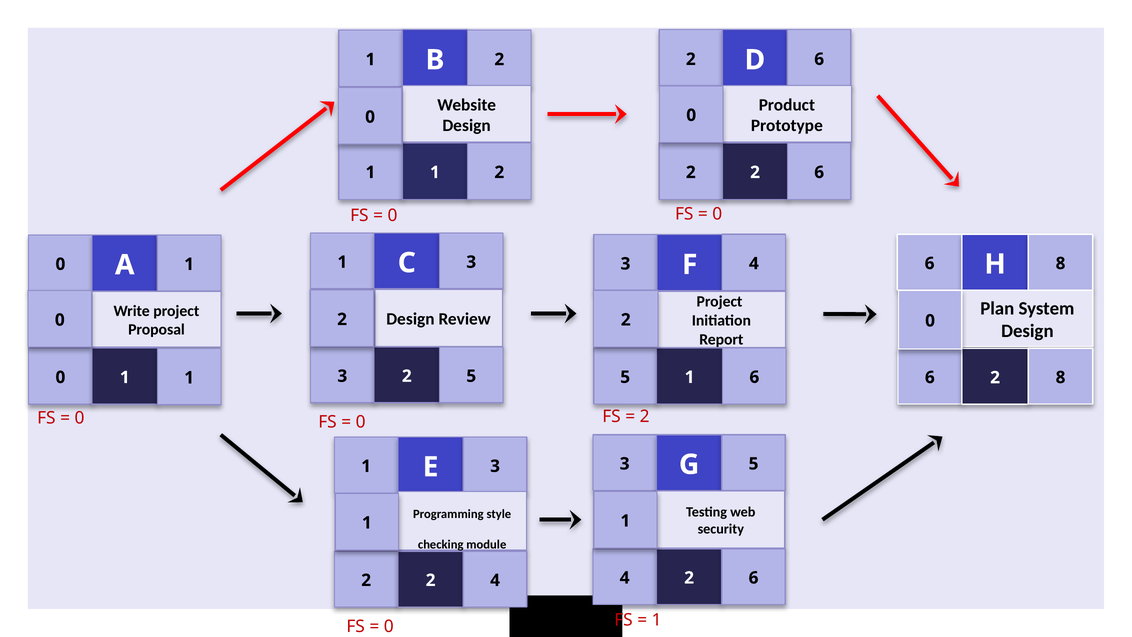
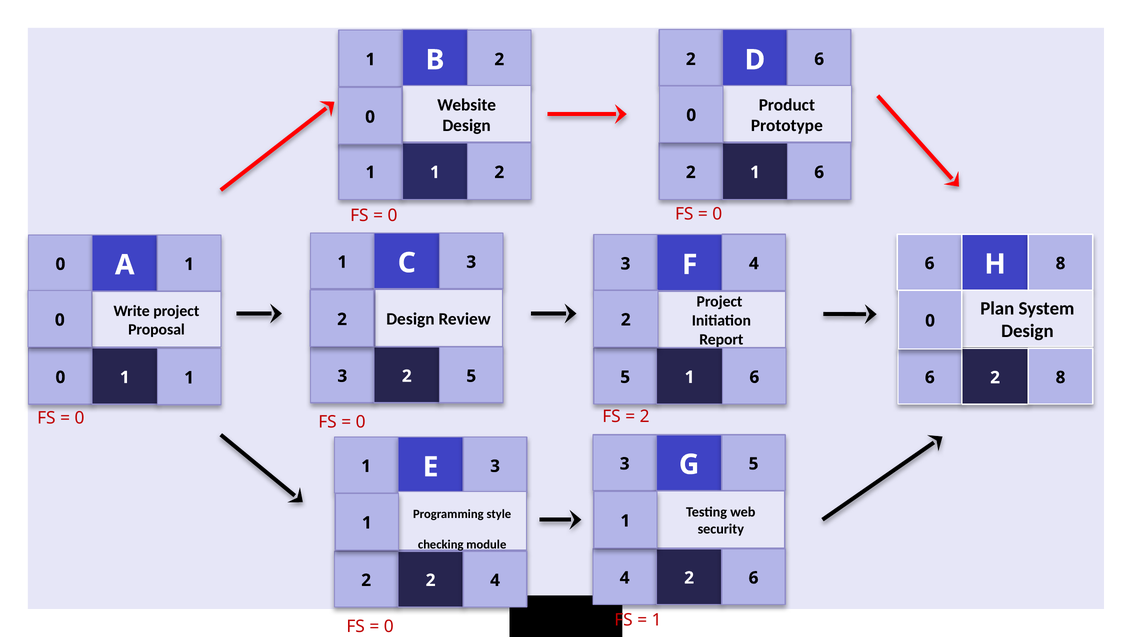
2: 2 -> 1 (755, 172)
